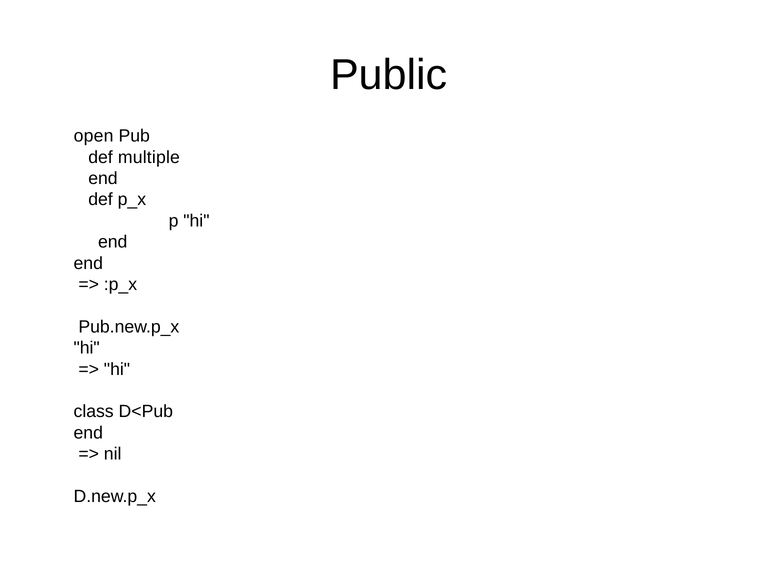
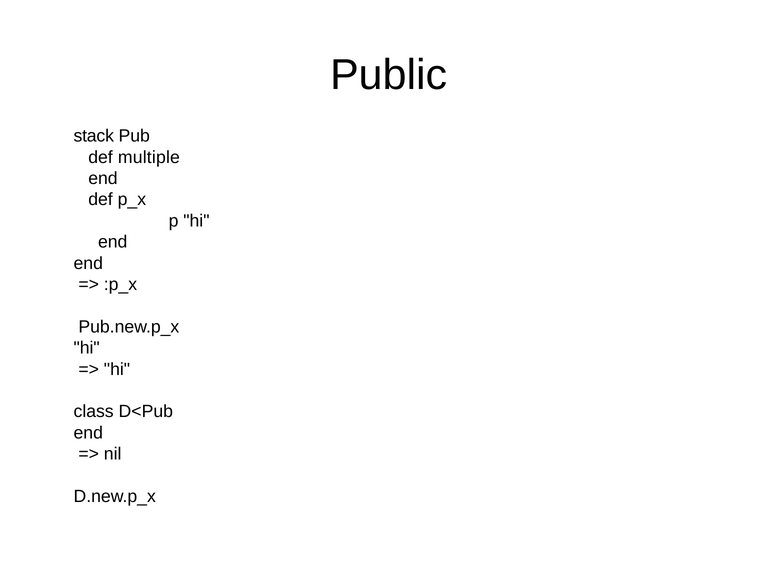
open: open -> stack (94, 136)
